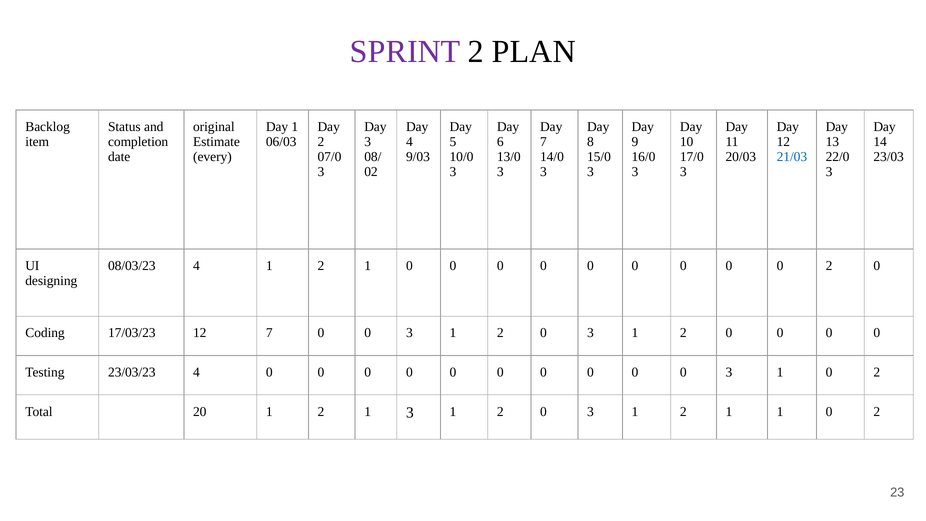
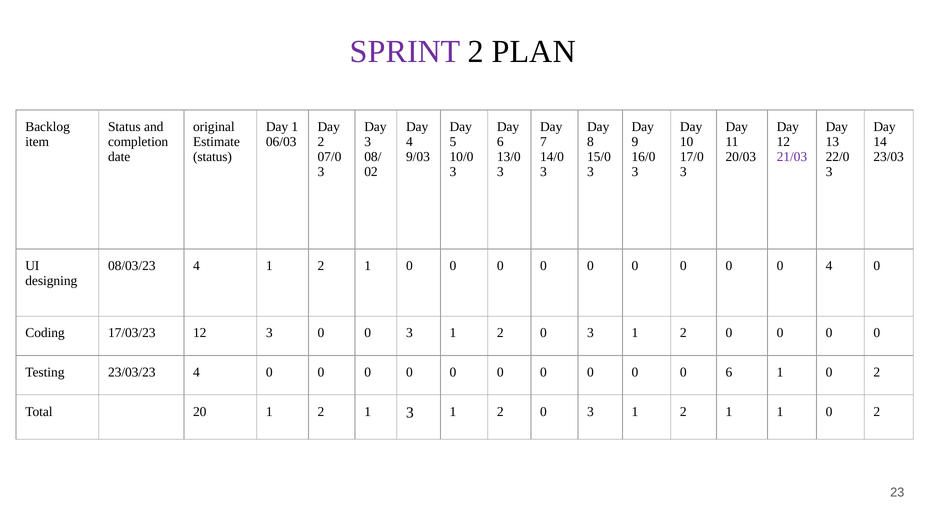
every: every -> status (212, 157)
21/03 colour: blue -> purple (792, 157)
0 0 2: 2 -> 4 (829, 266)
12 7: 7 -> 3 (269, 333)
0 0 0 3: 3 -> 6 (729, 372)
